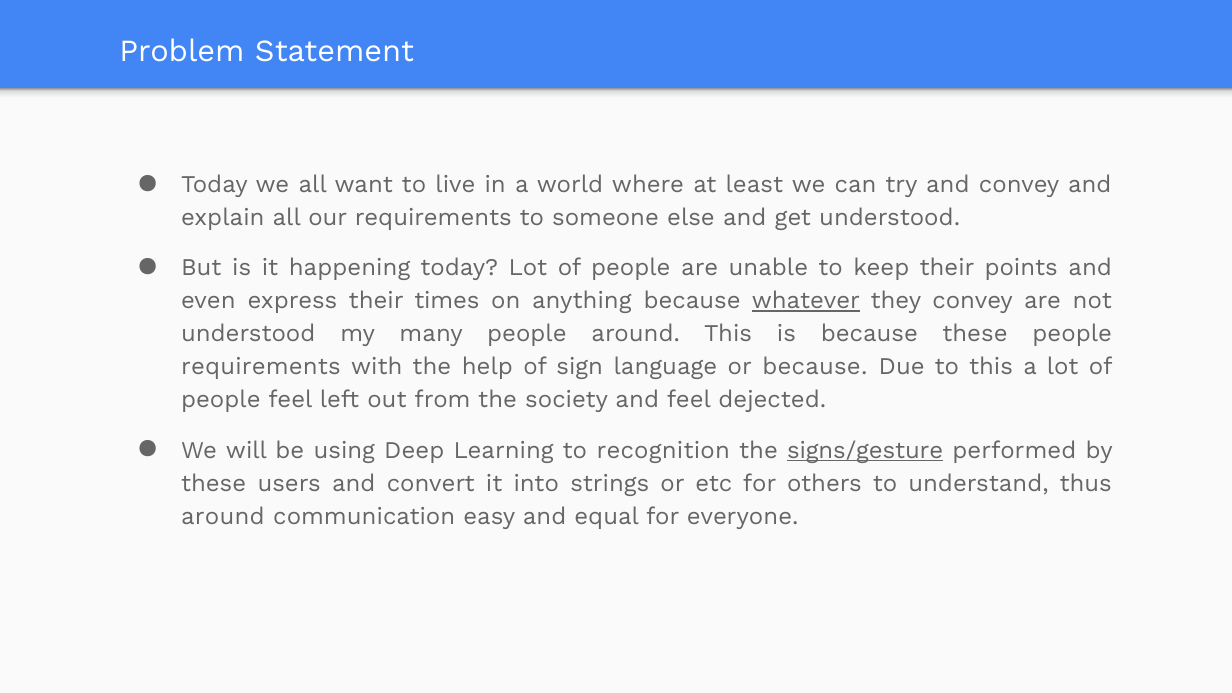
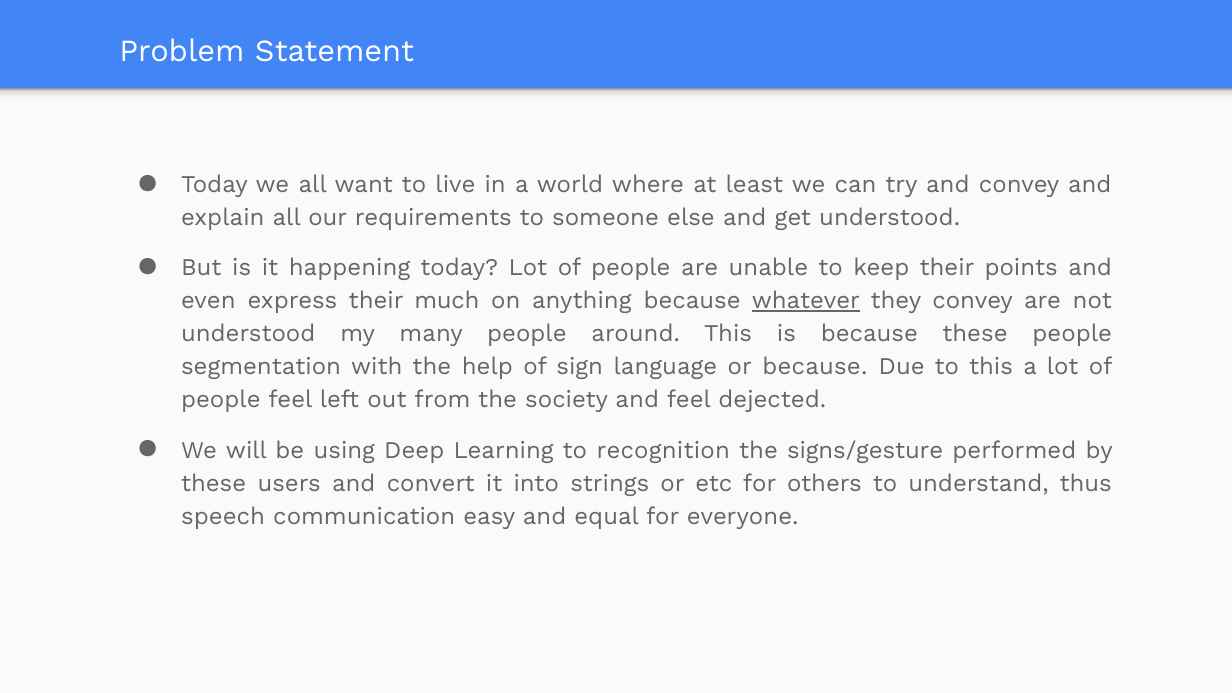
times: times -> much (447, 301)
requirements: requirements -> segmentation (261, 367)
signs/gesture underline: present -> none (865, 450)
around: around -> speech (223, 516)
